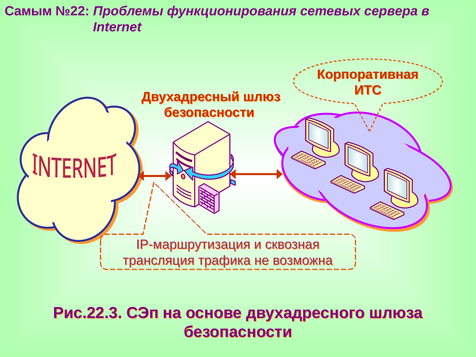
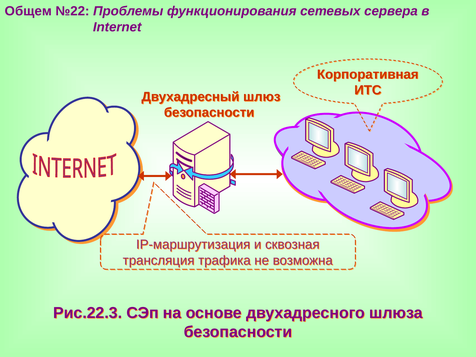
Самым: Самым -> Общем (28, 11)
